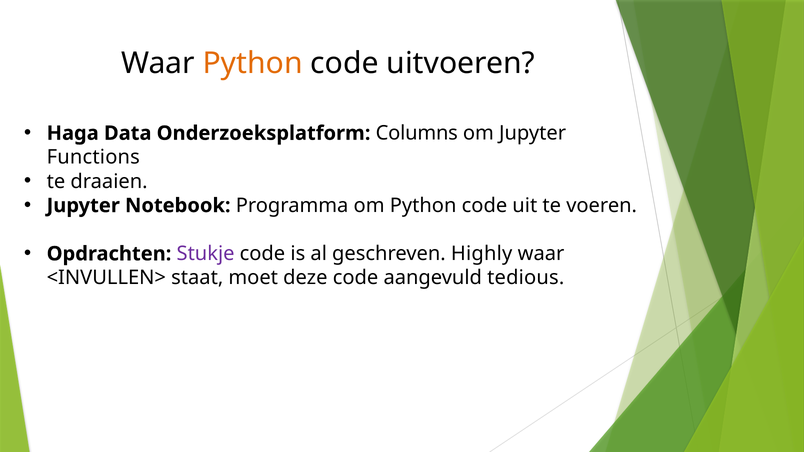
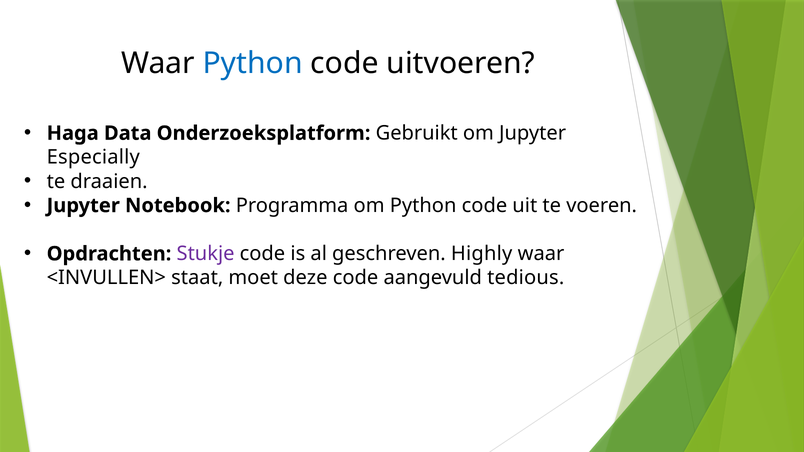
Python colour: orange -> blue (253, 63)
Columns: Columns -> Gebruikt (417, 133)
Functions: Functions -> Especially (93, 157)
